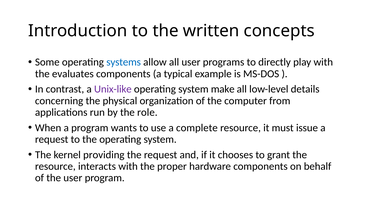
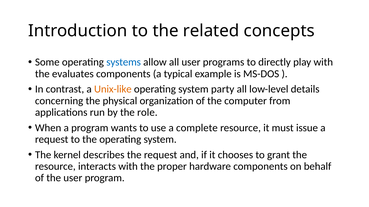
written: written -> related (211, 31)
Unix-like colour: purple -> orange (113, 89)
make: make -> party (223, 89)
providing: providing -> describes (104, 155)
